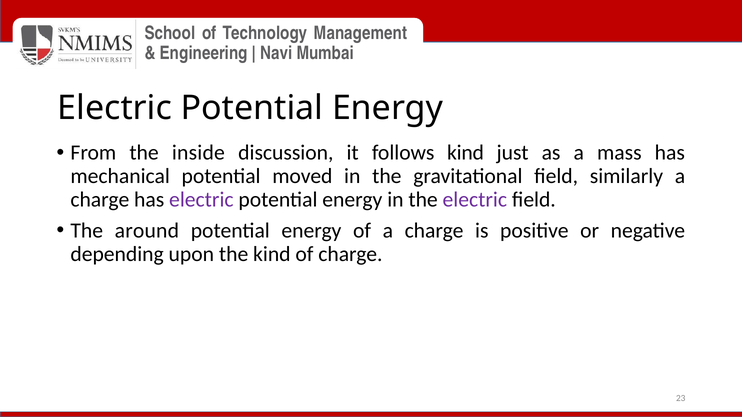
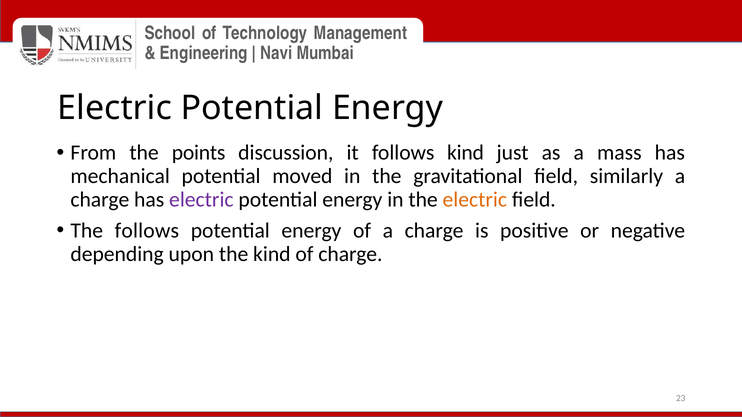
inside: inside -> points (199, 153)
electric colour: purple -> orange (475, 200)
The around: around -> follows (147, 231)
